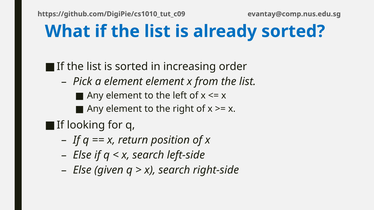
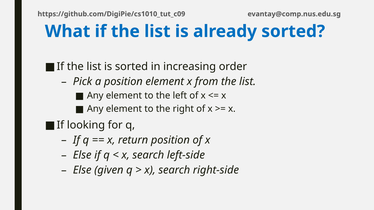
a element: element -> position (123, 82)
